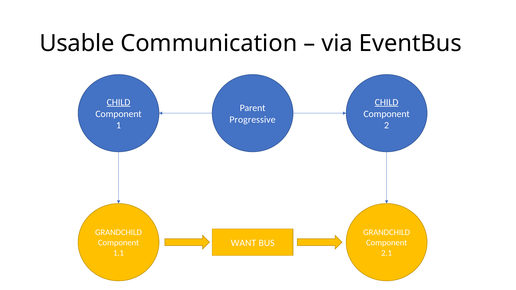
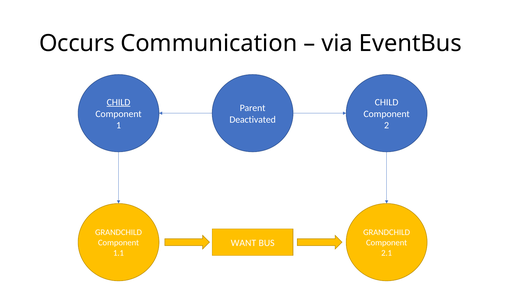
Usable: Usable -> Occurs (77, 43)
CHILD underline: present -> none (387, 102)
Progressive: Progressive -> Deactivated (253, 120)
